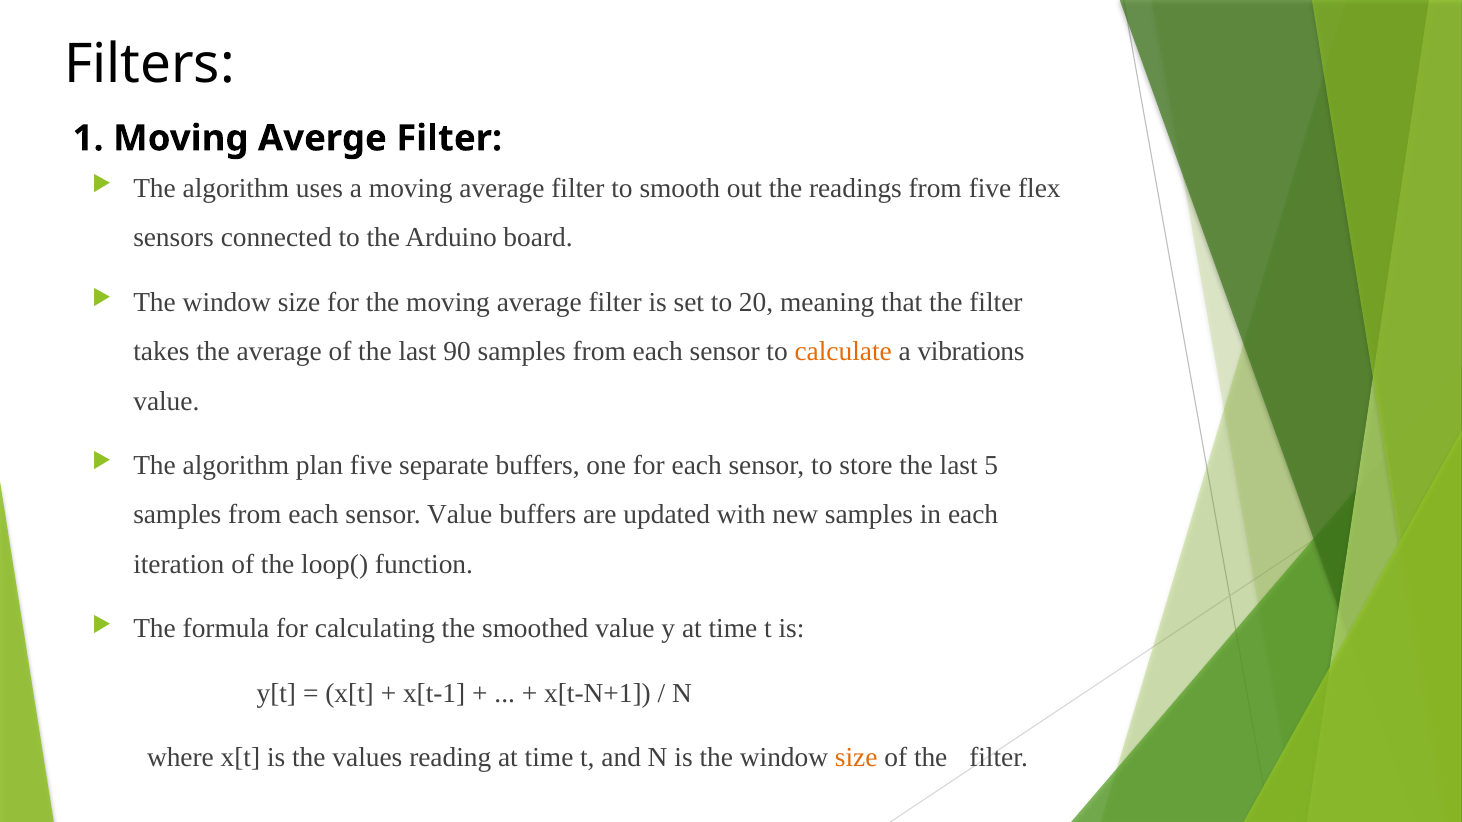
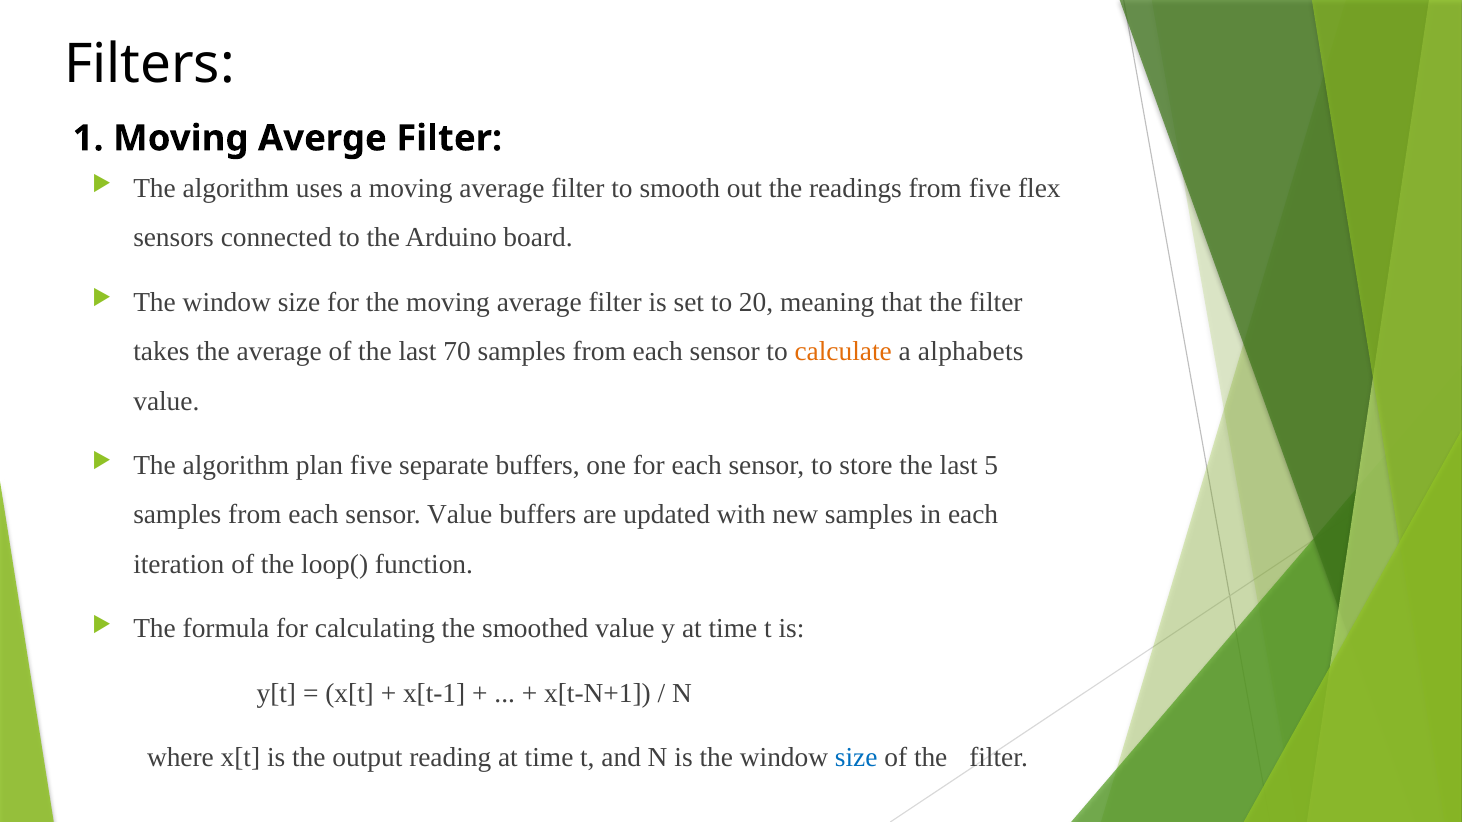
90: 90 -> 70 (457, 352)
vibrations: vibrations -> alphabets (971, 352)
values: values -> output (367, 758)
size colour: orange -> blue (856, 758)
